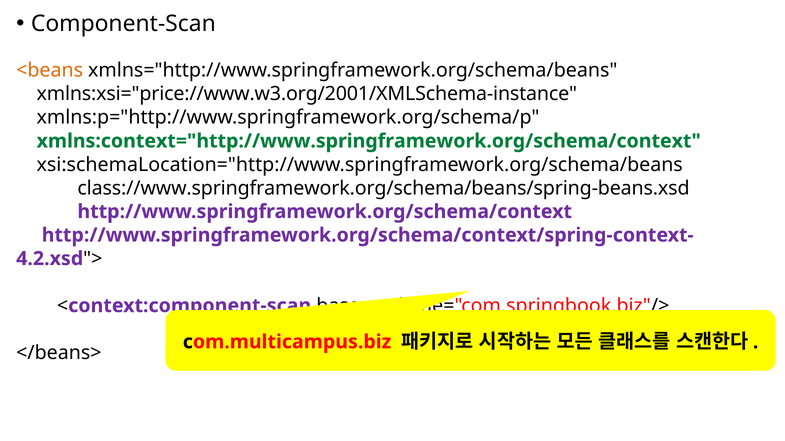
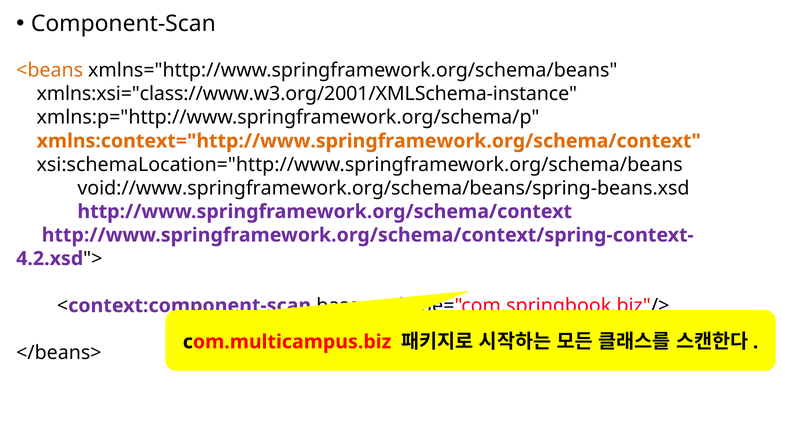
xmlns:xsi="price://www.w3.org/2001/XMLSchema-instance: xmlns:xsi="price://www.w3.org/2001/XMLSchema-instance -> xmlns:xsi="class://www.w3.org/2001/XMLSchema-instance (307, 94)
xmlns:context="http://www.springframework.org/schema/context colour: green -> orange (369, 141)
class://www.springframework.org/schema/beans/spring-beans.xsd: class://www.springframework.org/schema/beans/spring-beans.xsd -> void://www.springframework.org/schema/beans/spring-beans.xsd (383, 188)
